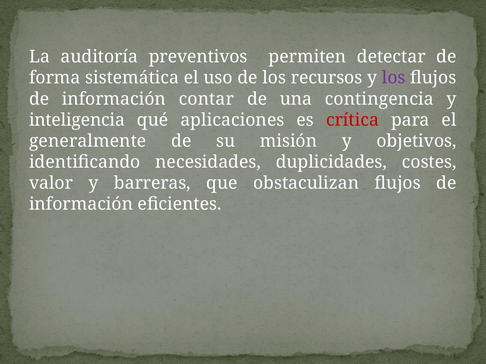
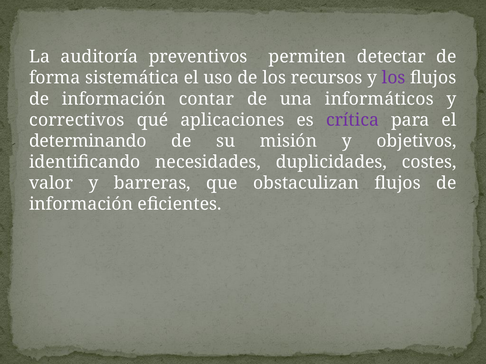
contingencia: contingencia -> informáticos (379, 99)
inteligencia: inteligencia -> correctivos (77, 120)
crítica colour: red -> purple (352, 120)
generalmente: generalmente -> determinando (88, 141)
